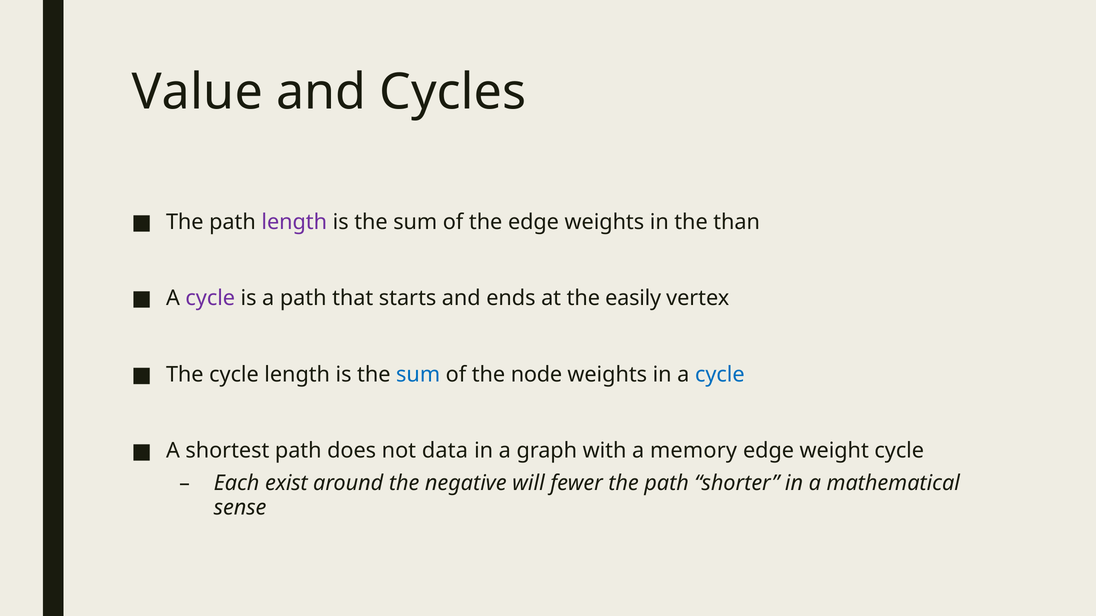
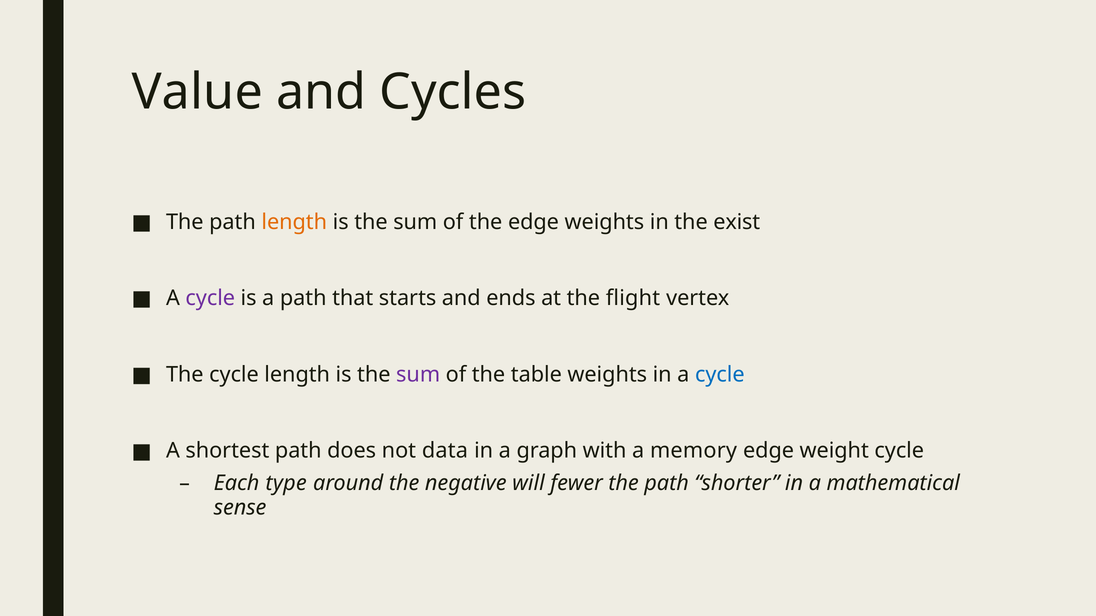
length colour: purple -> orange (294, 222)
than: than -> exist (737, 222)
easily: easily -> flight (633, 298)
sum colour: blue -> purple (418, 375)
node: node -> table (536, 375)
exist: exist -> type (286, 484)
